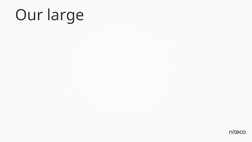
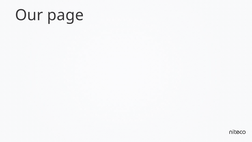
large: large -> page (66, 15)
